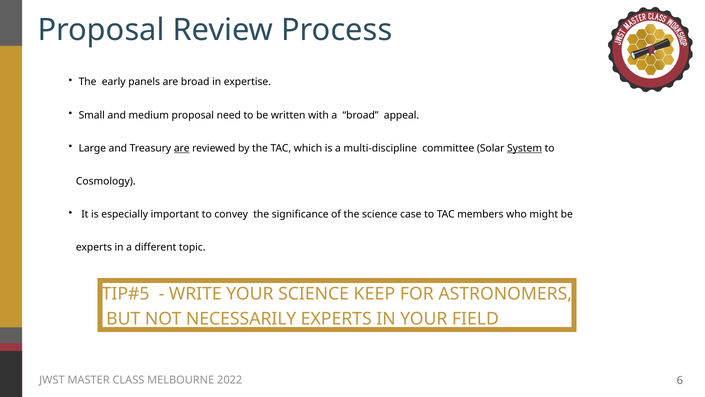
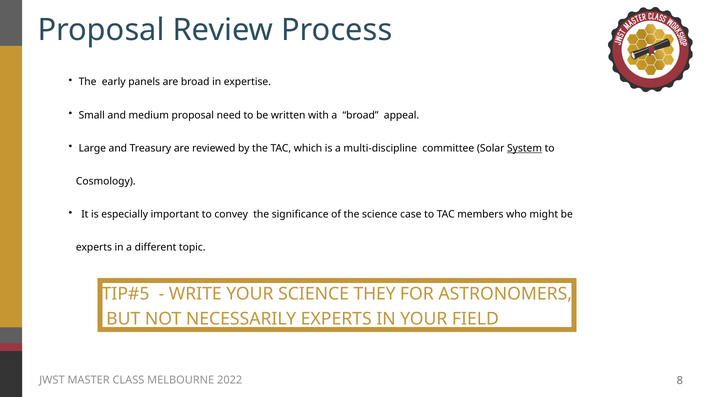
are underline: present -> none (182, 148)
KEEP: KEEP -> THEY (375, 294)
6: 6 -> 8 (680, 380)
